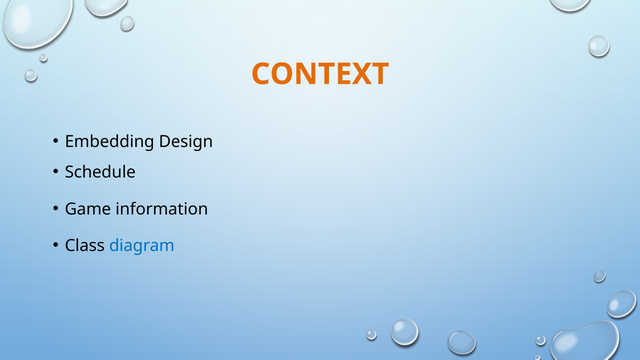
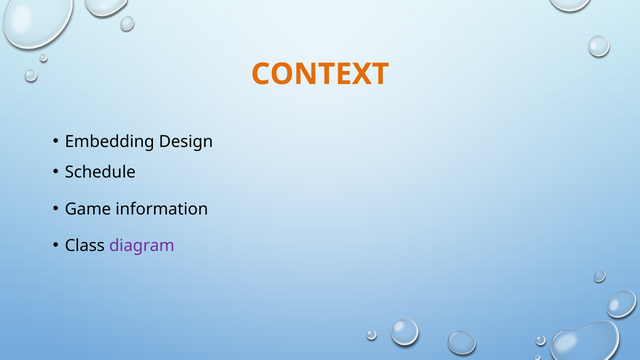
diagram colour: blue -> purple (142, 246)
